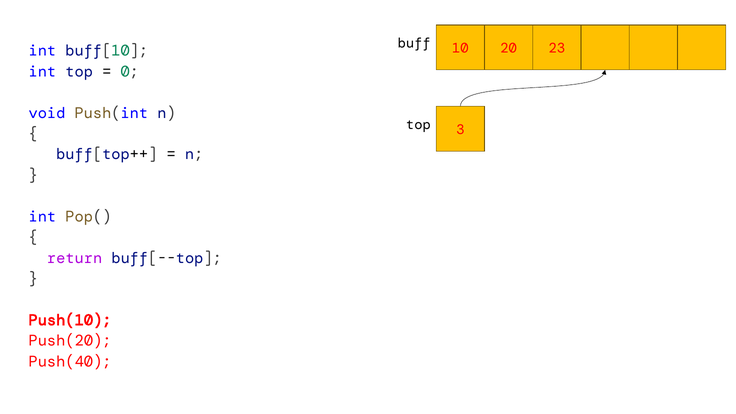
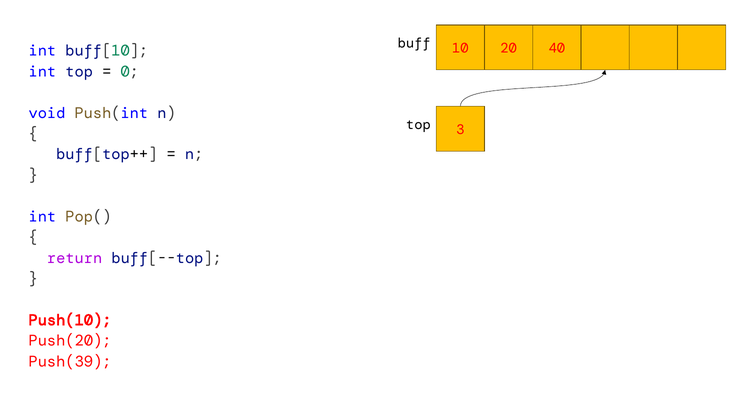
23: 23 -> 40 (557, 48)
Push(40: Push(40 -> Push(39 (70, 361)
